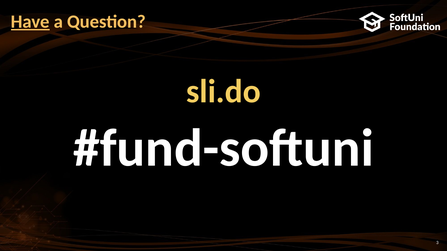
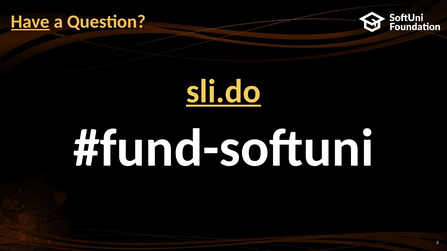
sli.do underline: none -> present (223, 92)
